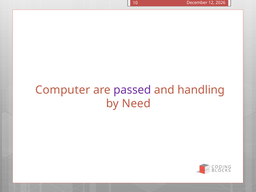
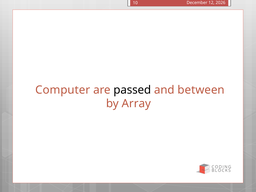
passed colour: purple -> black (132, 90)
handling: handling -> between (201, 90)
Need: Need -> Array (136, 104)
